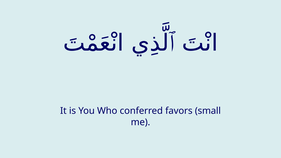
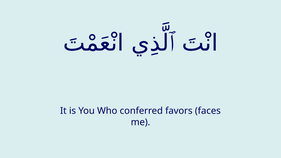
small: small -> faces (208, 111)
